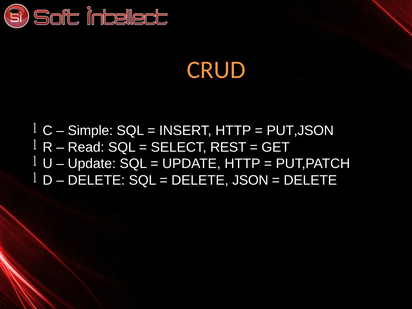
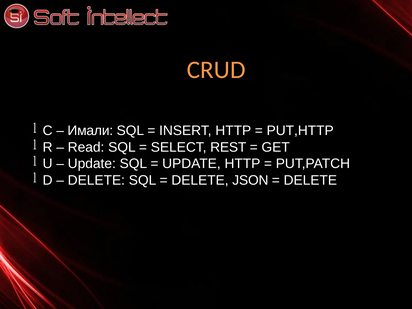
Simple: Simple -> Имали (90, 131)
PUT,JSON: PUT,JSON -> PUT,HTTP (300, 131)
